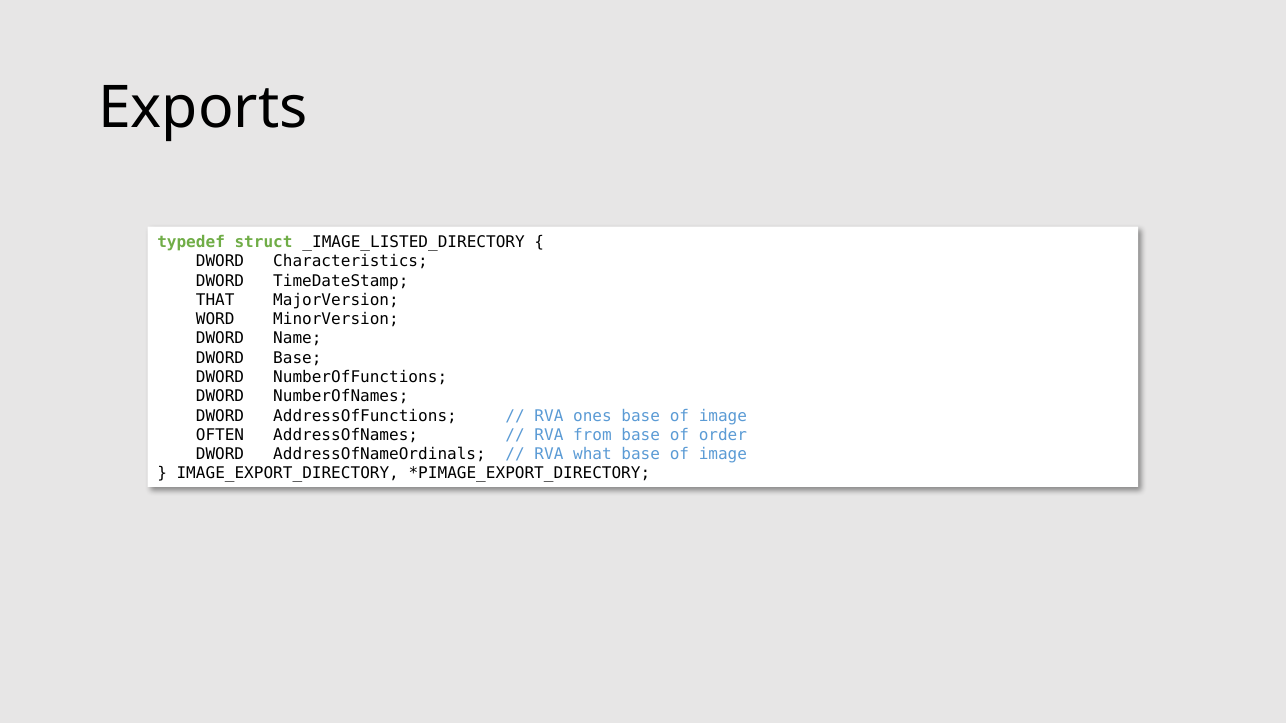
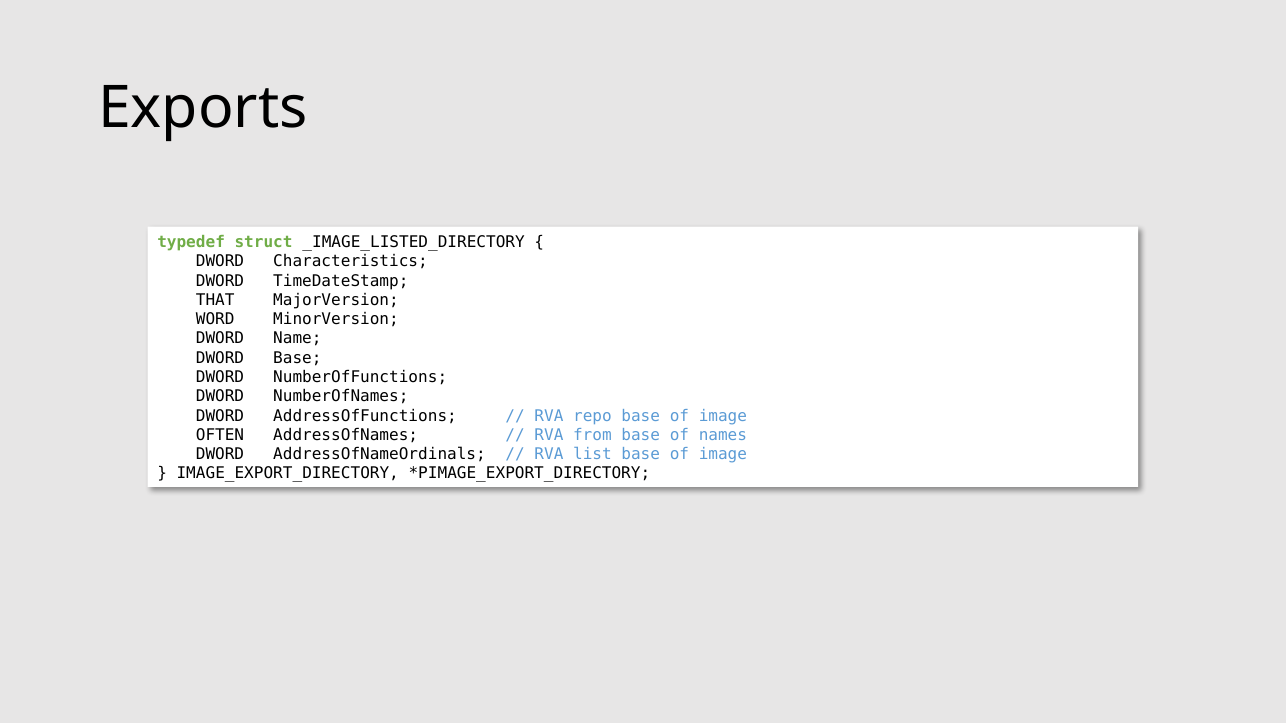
ones: ones -> repo (592, 416)
order: order -> names (723, 435)
what: what -> list (592, 455)
